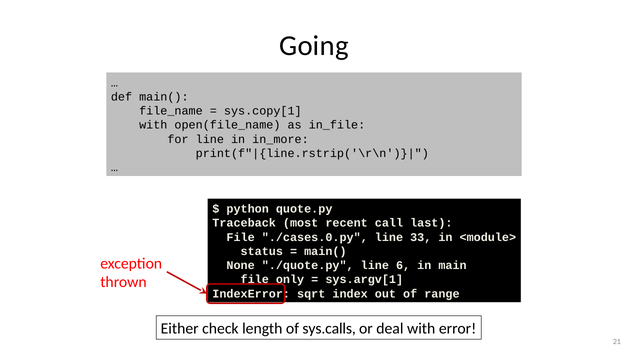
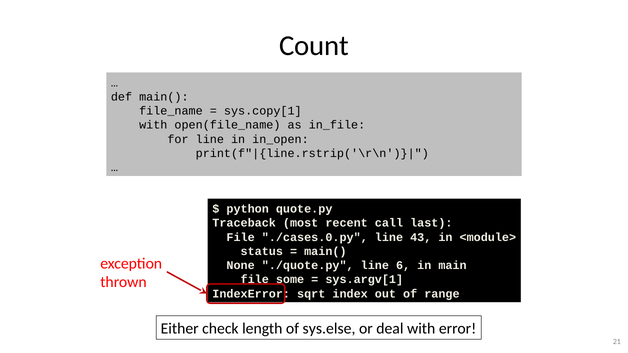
Going: Going -> Count (314, 46)
in_more: in_more -> in_open (280, 139)
33: 33 -> 43 (421, 237)
file_only: file_only -> file_some (272, 280)
sys.calls: sys.calls -> sys.else (329, 329)
